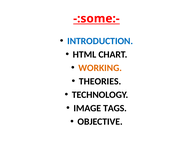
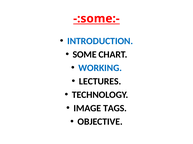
HTML: HTML -> SOME (85, 55)
WORKING colour: orange -> blue (100, 68)
THEORIES: THEORIES -> LECTURES (100, 82)
